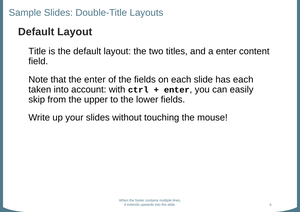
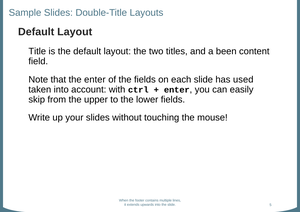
a enter: enter -> been (226, 51)
has each: each -> used (243, 80)
